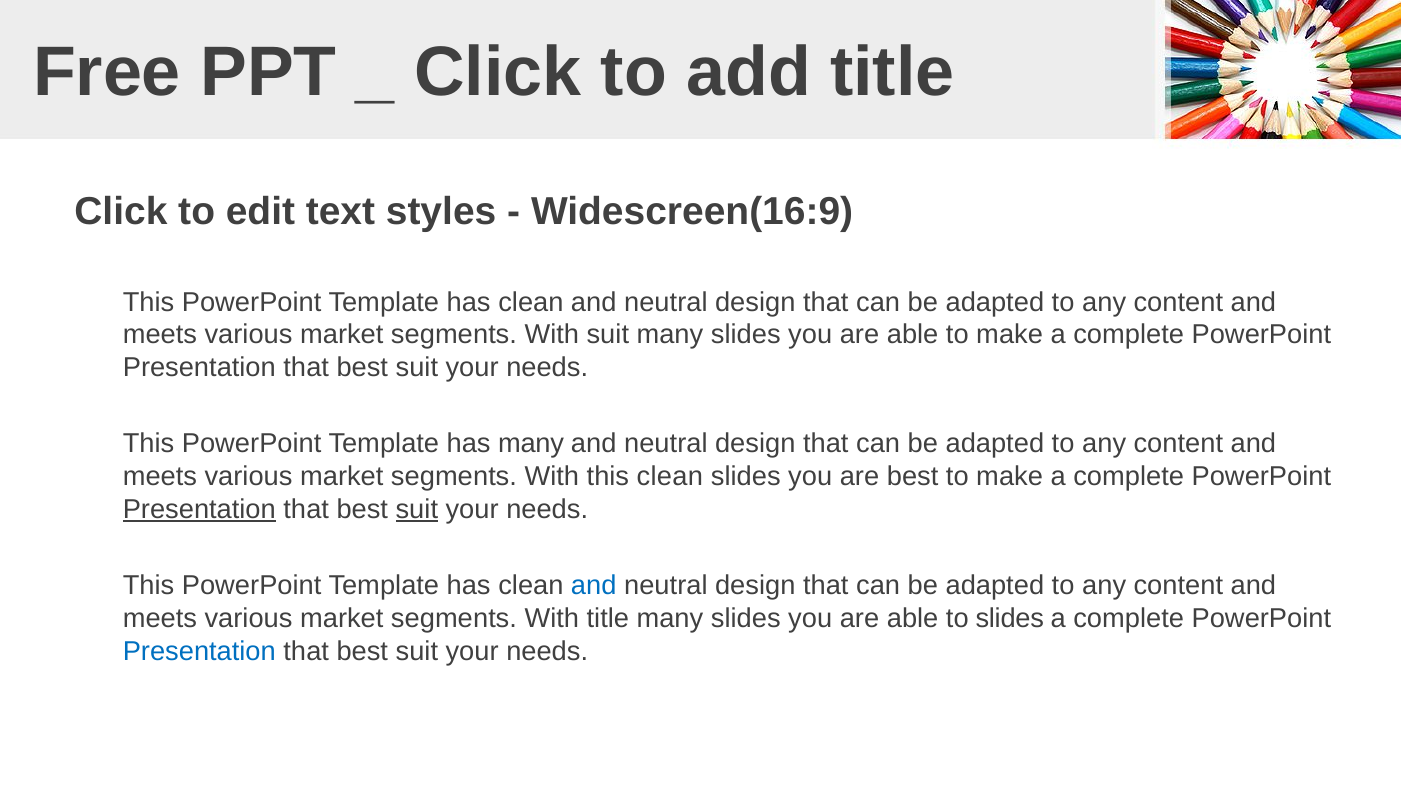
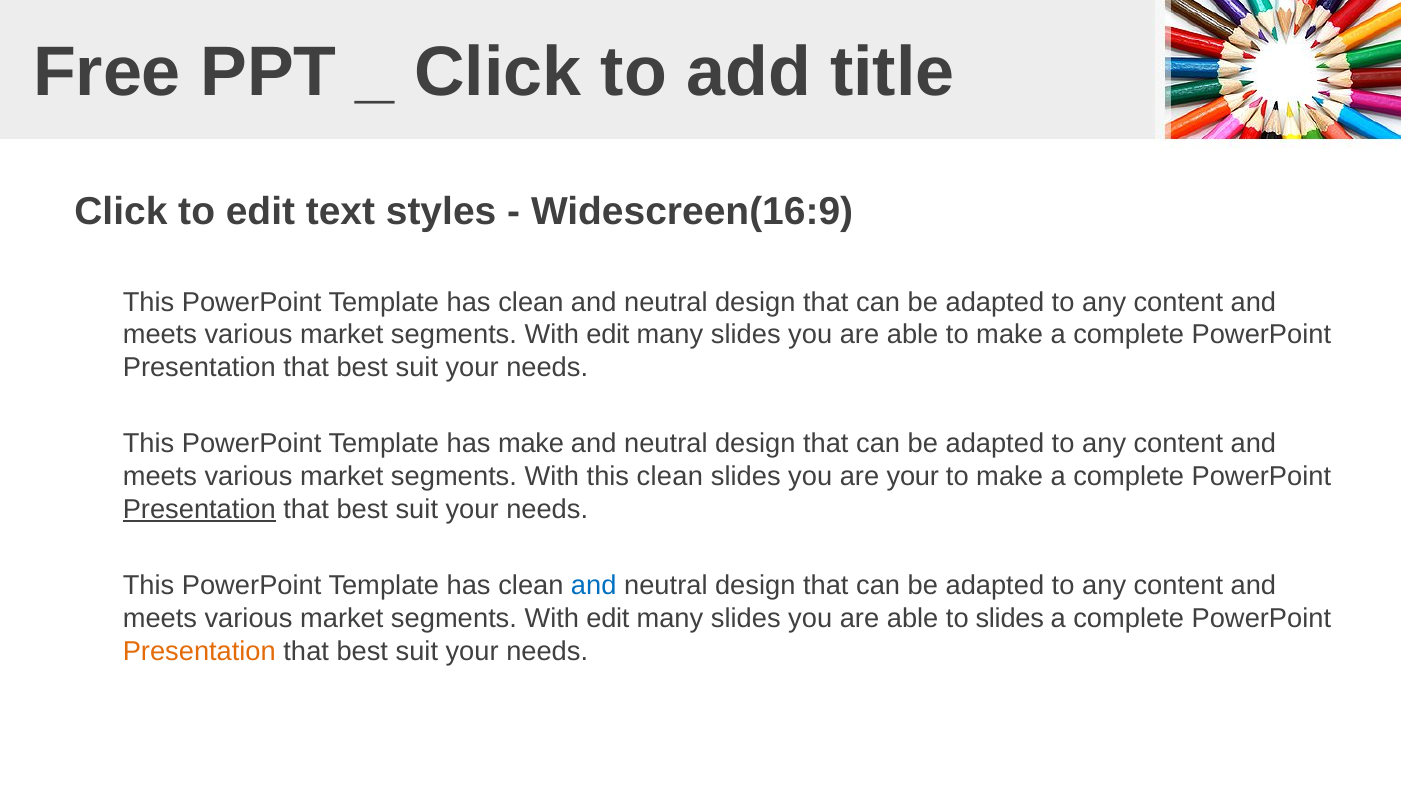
suit: suit -> edit (608, 335)
has many: many -> make (531, 444)
are best: best -> your (913, 477)
suit underline: present -> none (417, 509)
title: title -> edit (608, 618)
Presentation colour: blue -> orange (199, 651)
